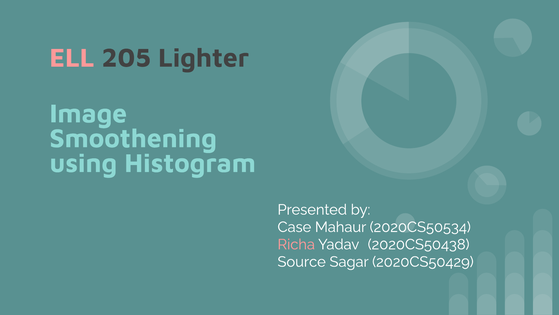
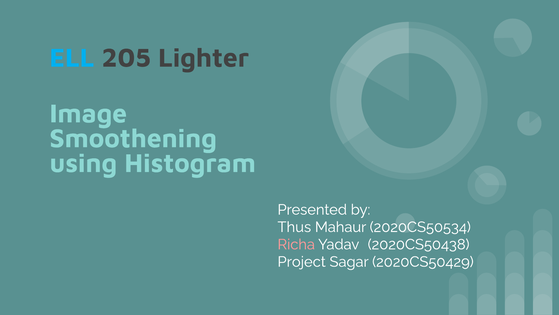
ELL colour: pink -> light blue (72, 58)
Case: Case -> Thus (294, 227)
Source: Source -> Project (302, 261)
